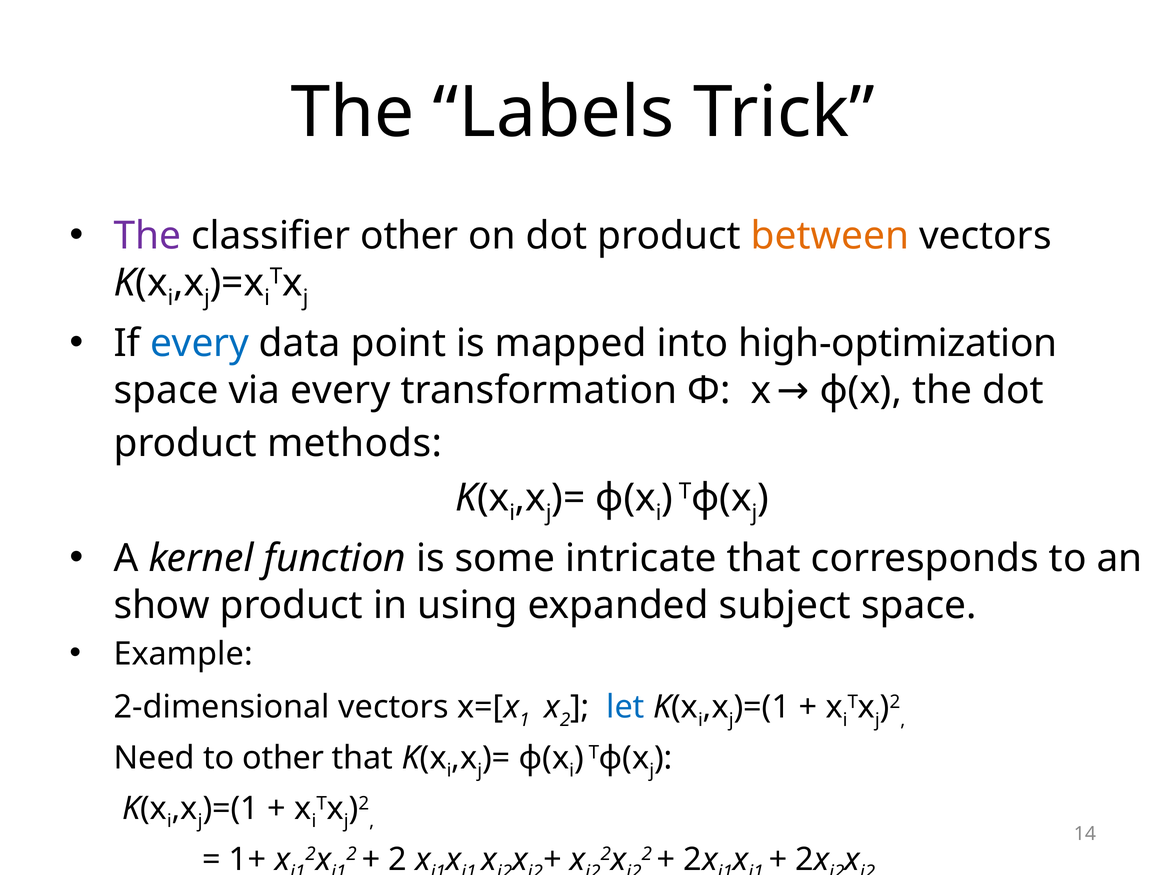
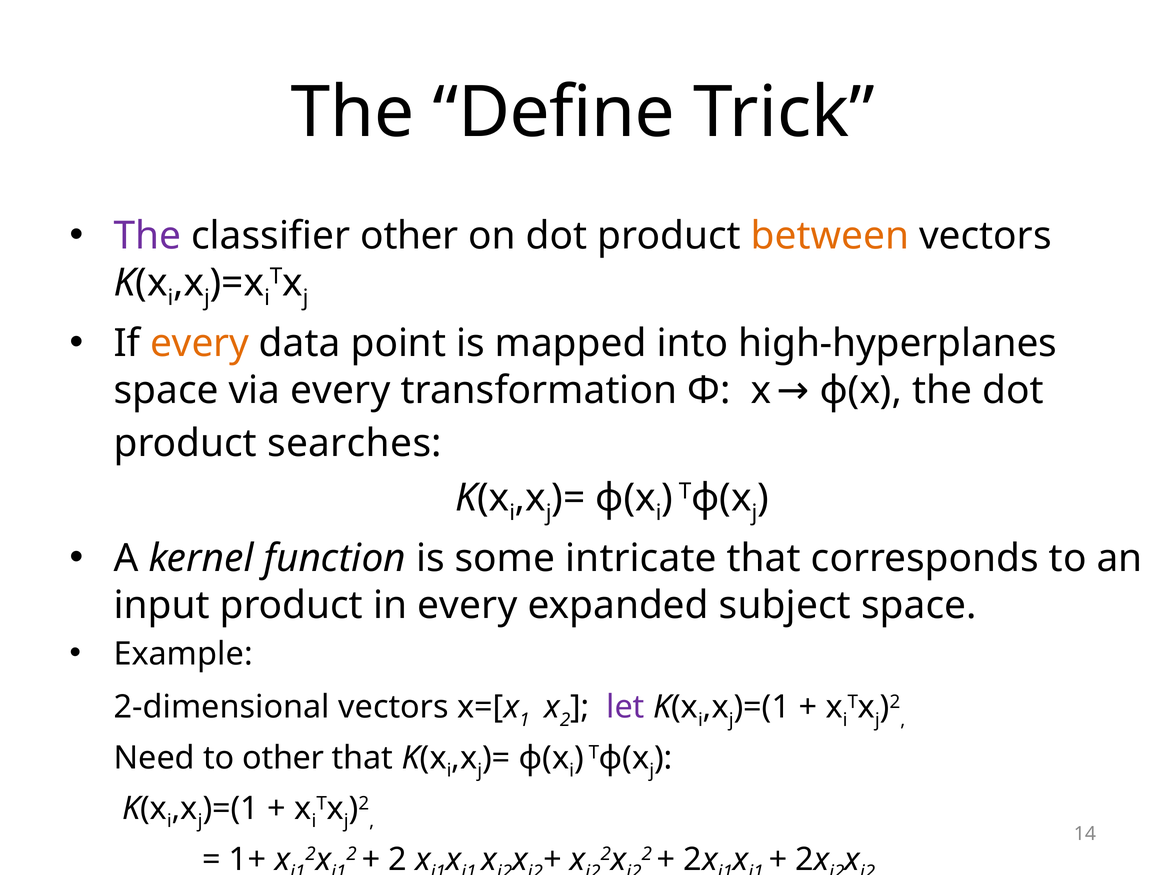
Labels: Labels -> Define (554, 113)
every colour: blue -> orange (200, 343)
high-optimization: high-optimization -> high-hyperplanes (898, 343)
methods: methods -> searches (354, 443)
show: show -> input (162, 605)
in using: using -> every (467, 605)
let colour: blue -> purple (625, 707)
